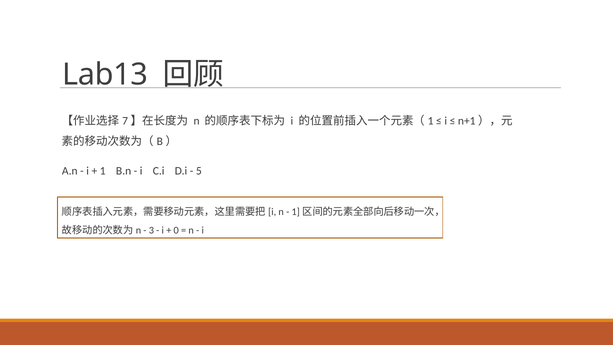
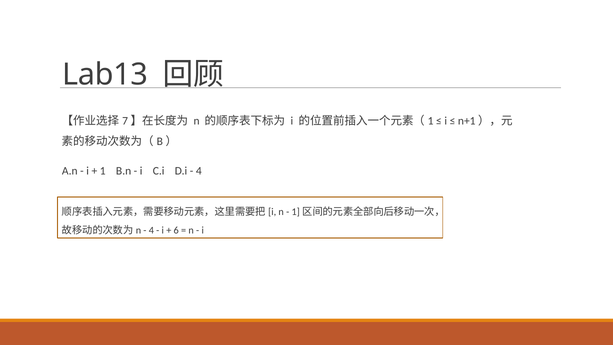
5: 5 -> 4 (199, 171)
3: 3 -> 4 (151, 230)
0: 0 -> 6 (176, 230)
